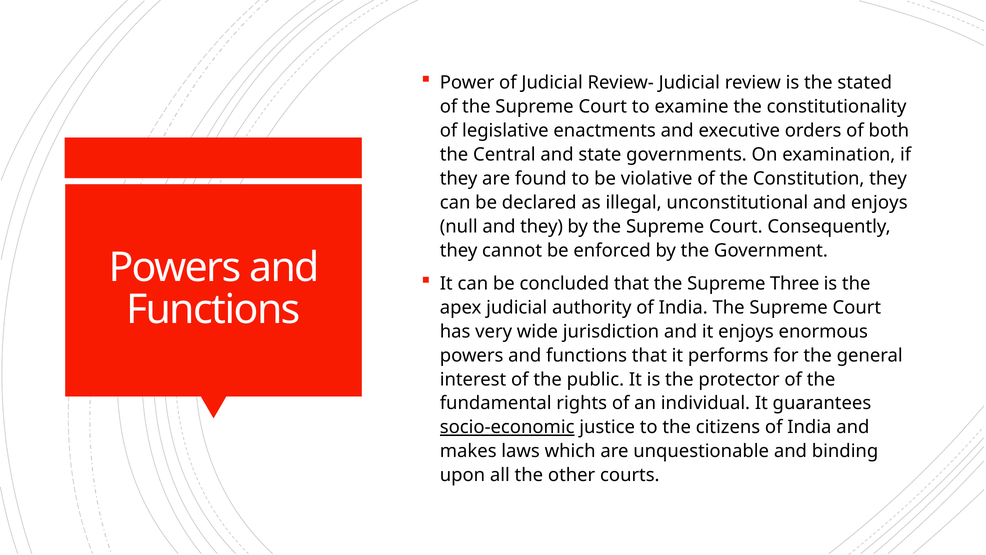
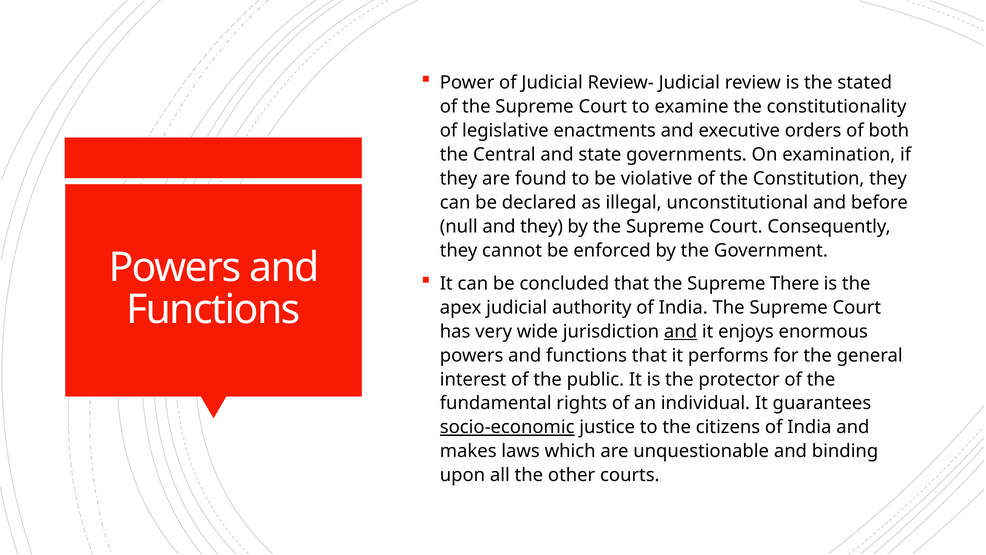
and enjoys: enjoys -> before (879, 202)
Three: Three -> There (795, 283)
and underline: none -> present (681, 331)
